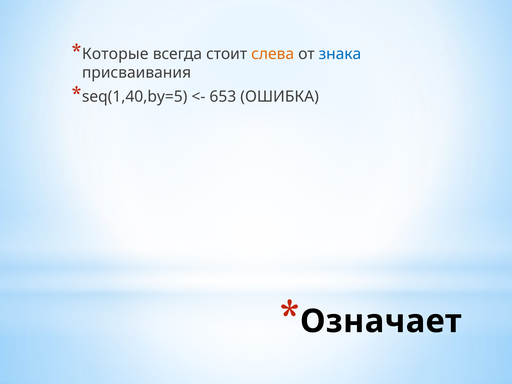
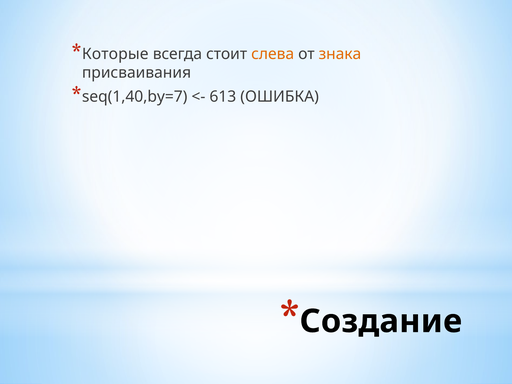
знака colour: blue -> orange (340, 54)
seq(1,40,by=5: seq(1,40,by=5 -> seq(1,40,by=7 (135, 97)
653: 653 -> 613 (223, 97)
Означает: Означает -> Создание (381, 321)
